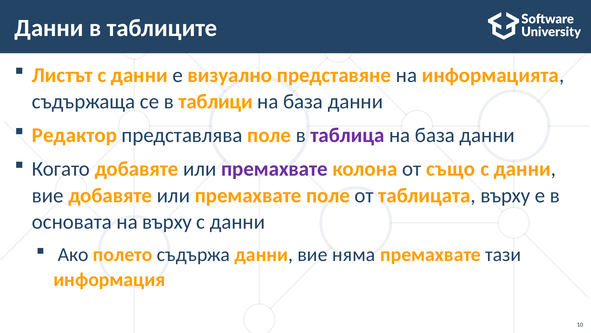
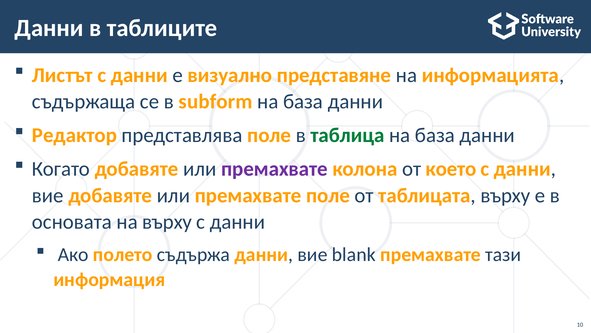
таблици: таблици -> subform (216, 101)
таблица colour: purple -> green (347, 135)
също: също -> което (451, 169)
няма: няма -> blank (354, 254)
